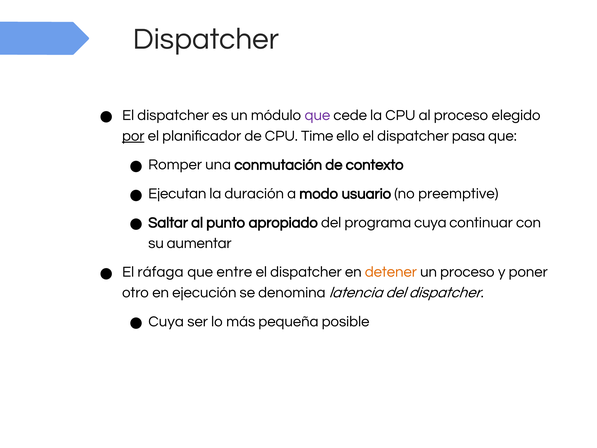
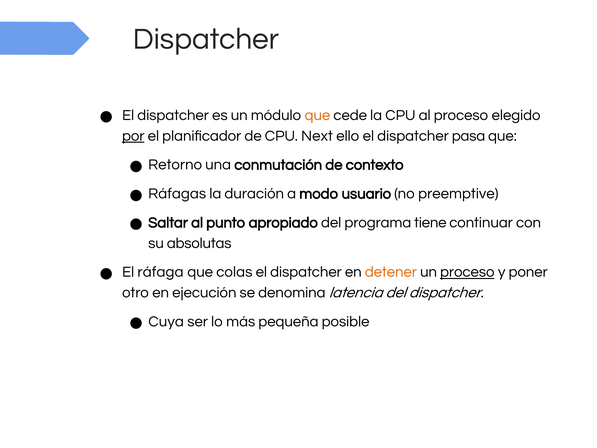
que colour: purple -> orange (317, 115)
Time: Time -> Next (317, 136)
Romper: Romper -> Retorno (175, 165)
Ejecutan: Ejecutan -> Ráfagas (177, 194)
programa cuya: cuya -> tiene (430, 222)
aumentar: aumentar -> absolutas (199, 243)
entre: entre -> colas (234, 272)
proceso underline: none -> present (467, 272)
